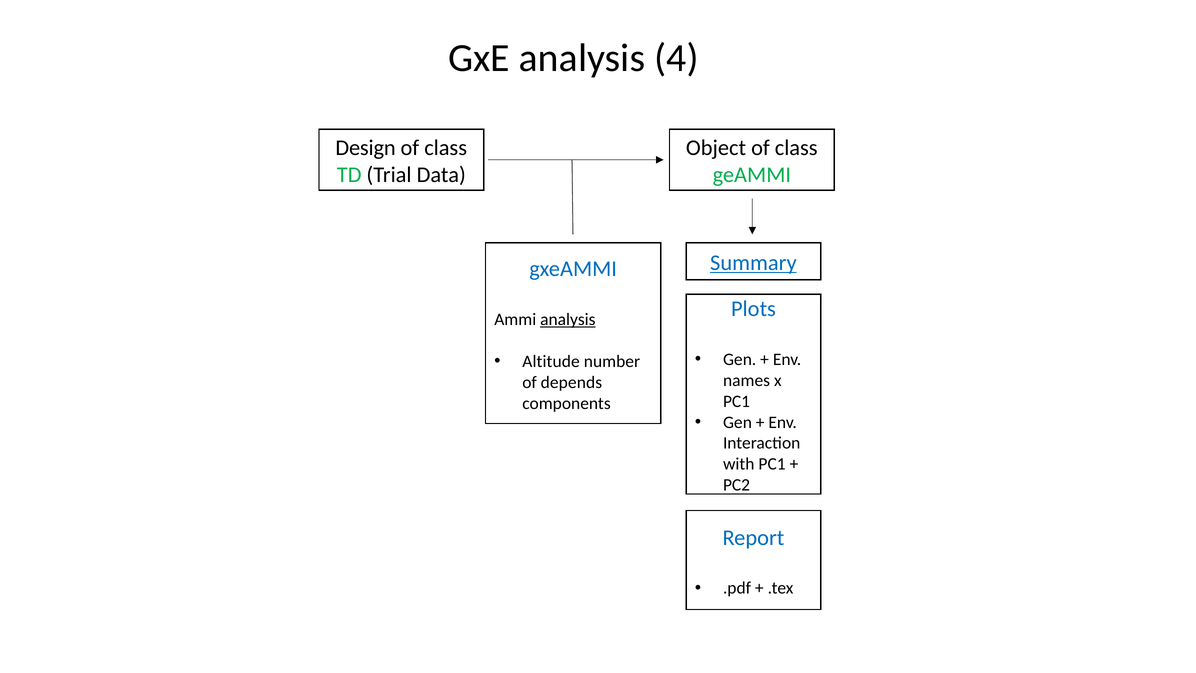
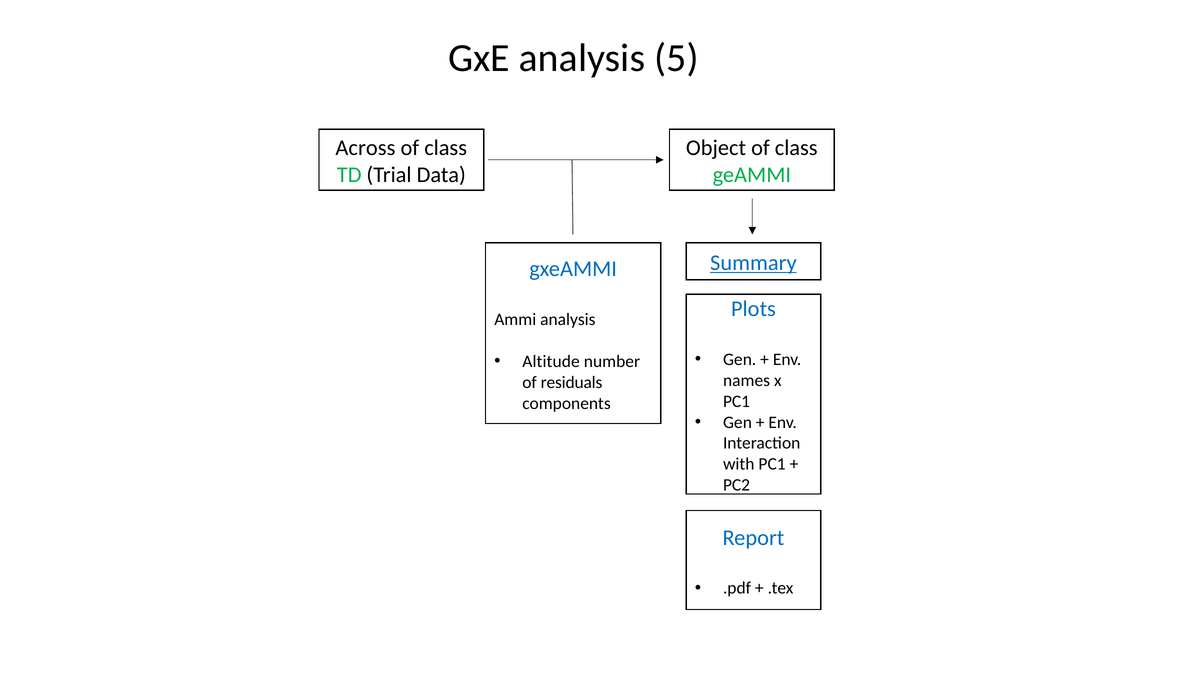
4: 4 -> 5 (676, 58)
Design: Design -> Across (365, 148)
analysis underline: present -> none (568, 319)
depends: depends -> residuals (572, 382)
